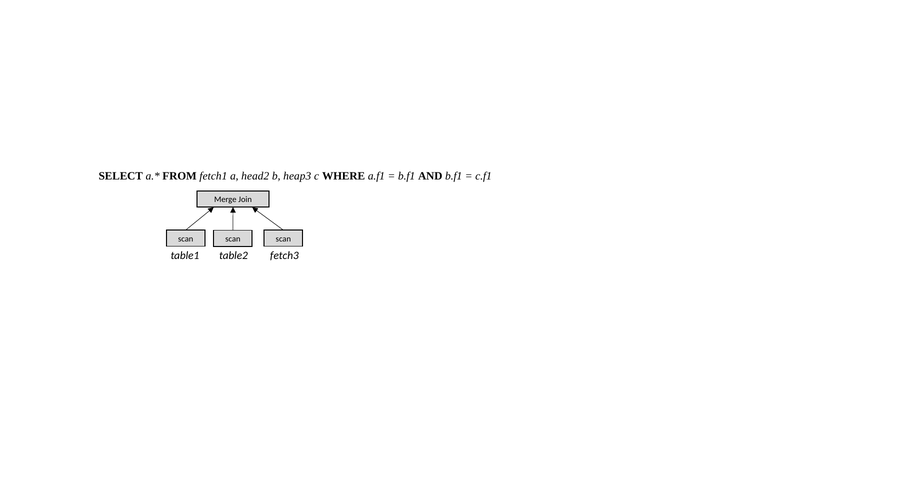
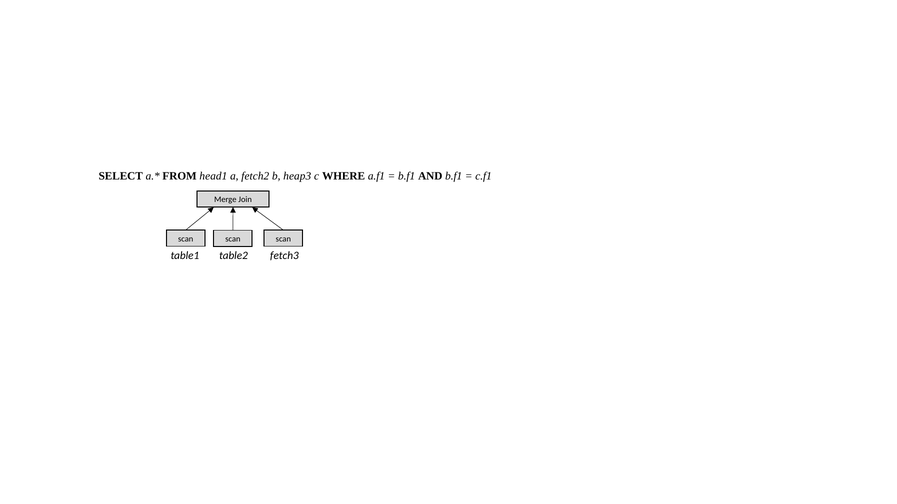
fetch1: fetch1 -> head1 (213, 176)
head2: head2 -> fetch2 (255, 176)
